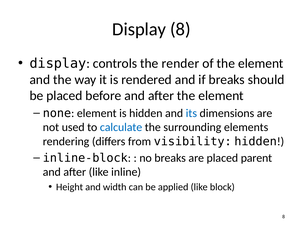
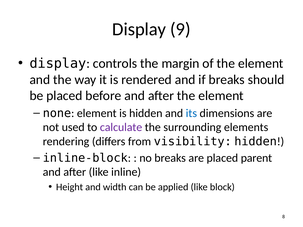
Display 8: 8 -> 9 (180, 29)
render: render -> margin (181, 64)
calculate colour: blue -> purple (121, 127)
